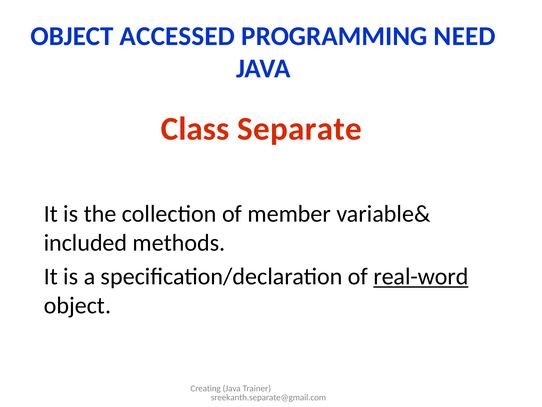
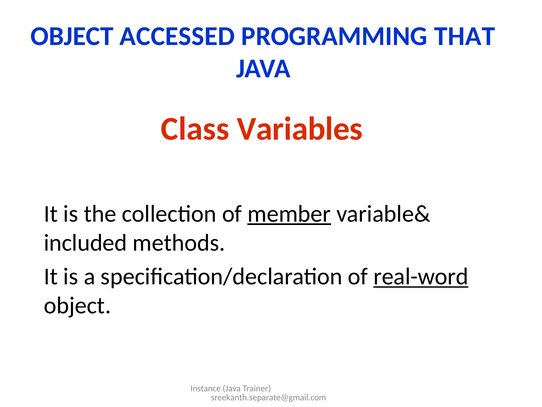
NEED: NEED -> THAT (465, 36)
Separate: Separate -> Variables (300, 129)
member underline: none -> present (289, 214)
Creating: Creating -> Instance (206, 388)
